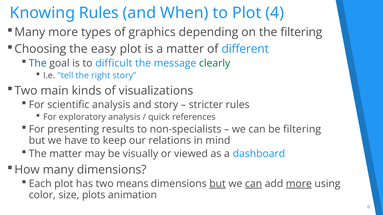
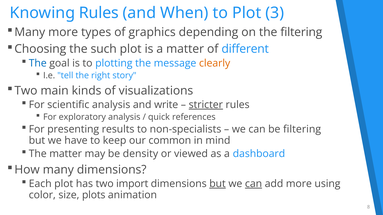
4: 4 -> 3 (275, 13)
easy: easy -> such (104, 49)
difficult: difficult -> plotting (114, 63)
clearly colour: green -> orange (215, 63)
and story: story -> write (166, 105)
stricter underline: none -> present (206, 105)
relations: relations -> common (170, 141)
visually: visually -> density (140, 154)
means: means -> import (132, 184)
more underline: present -> none (299, 184)
